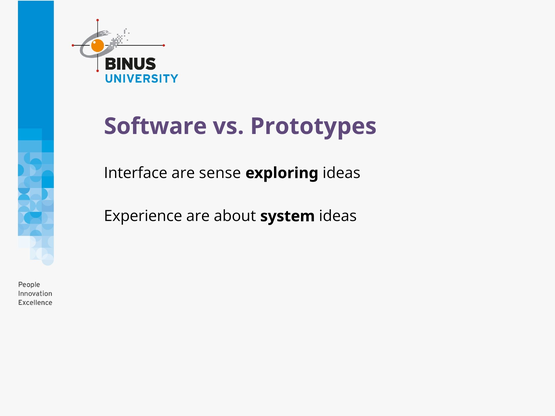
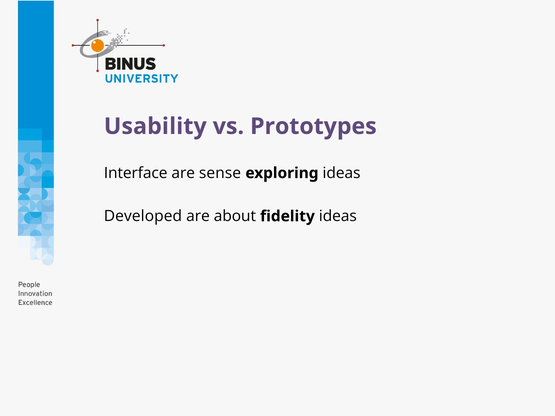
Software: Software -> Usability (155, 126)
Experience: Experience -> Developed (143, 216)
system: system -> fidelity (287, 216)
